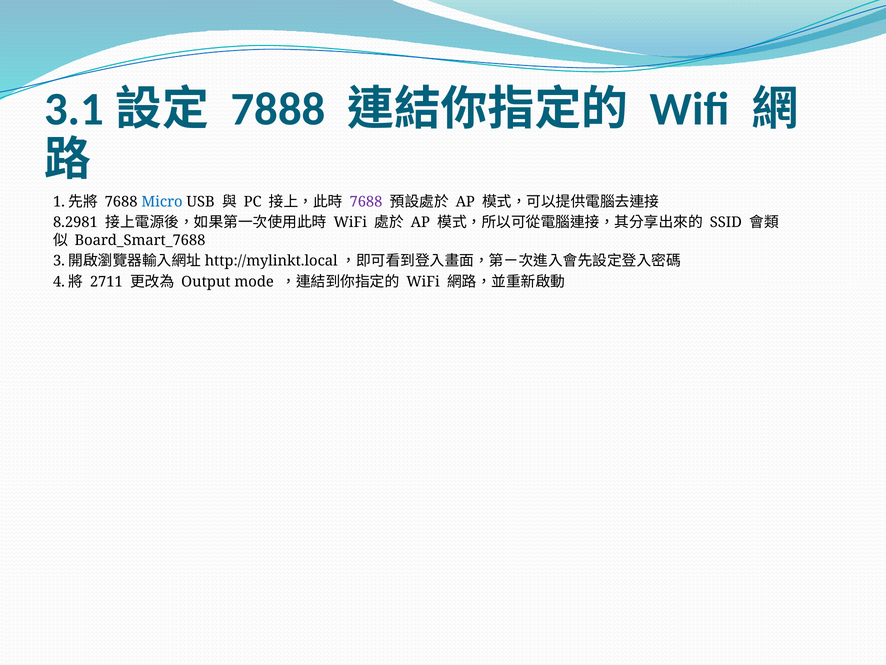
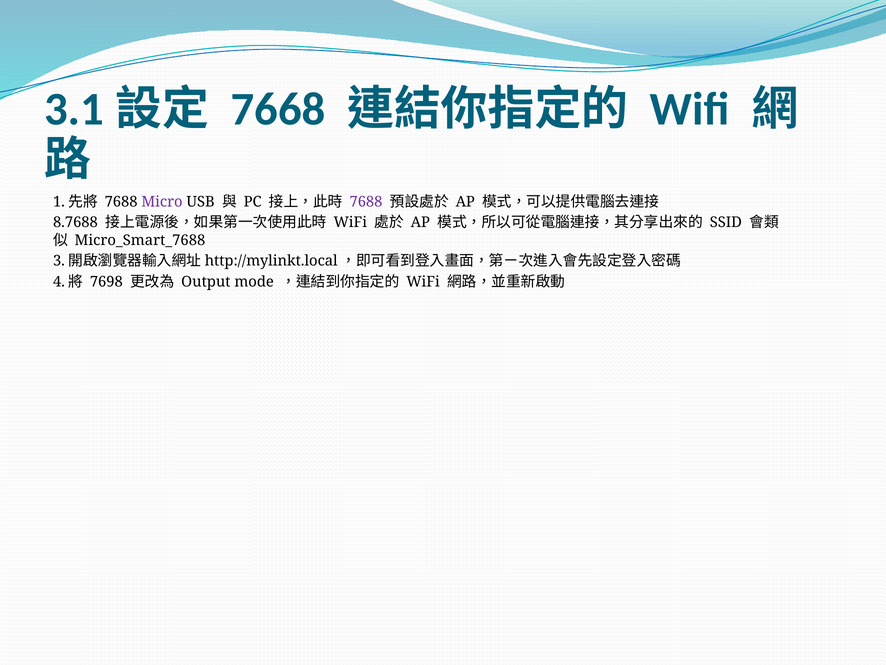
7888: 7888 -> 7668 (278, 109)
Micro colour: blue -> purple (162, 202)
8.2981: 8.2981 -> 8.7688 (75, 222)
Board_Smart_7688: Board_Smart_7688 -> Micro_Smart_7688 (140, 240)
2711: 2711 -> 7698 (106, 282)
